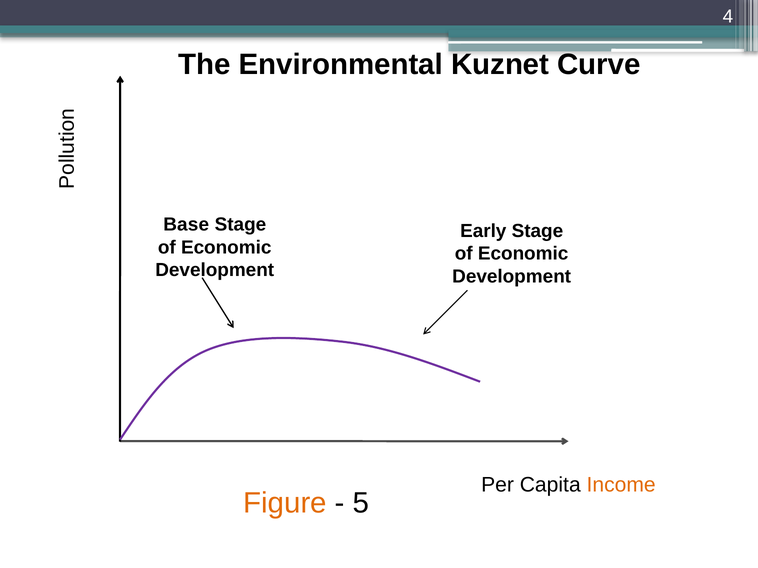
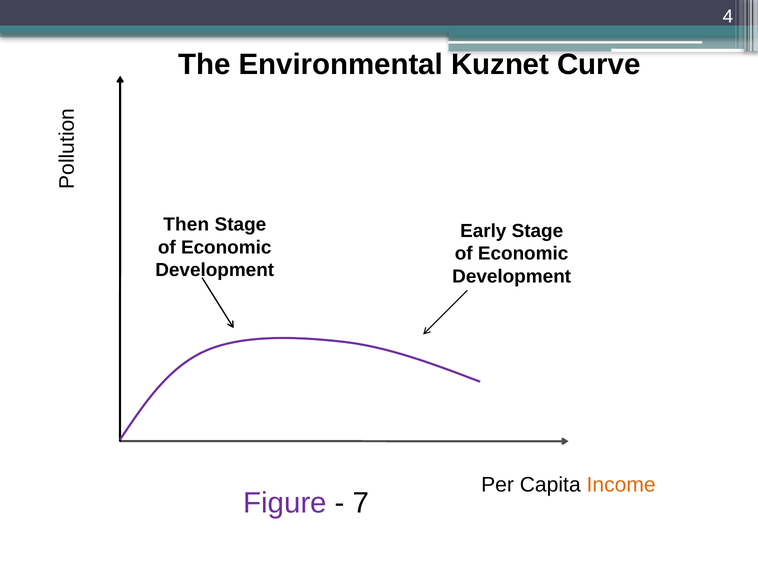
Base: Base -> Then (186, 225)
Figure colour: orange -> purple (285, 504)
5: 5 -> 7 (361, 504)
